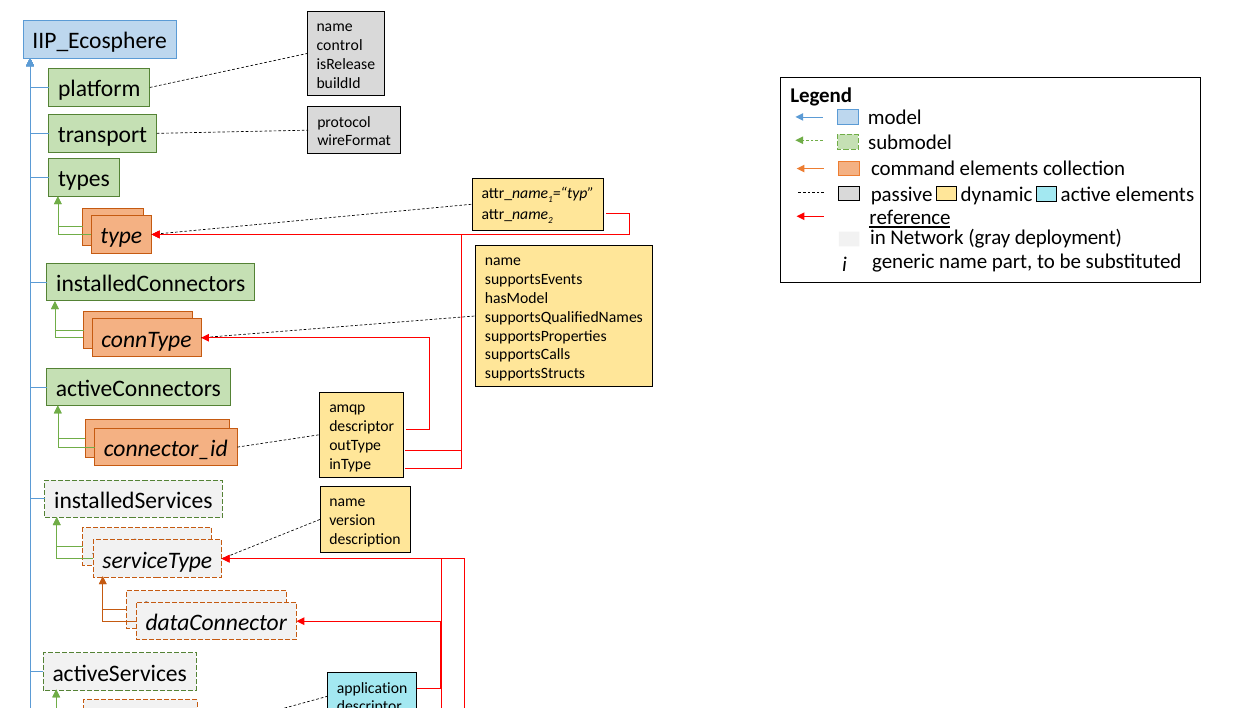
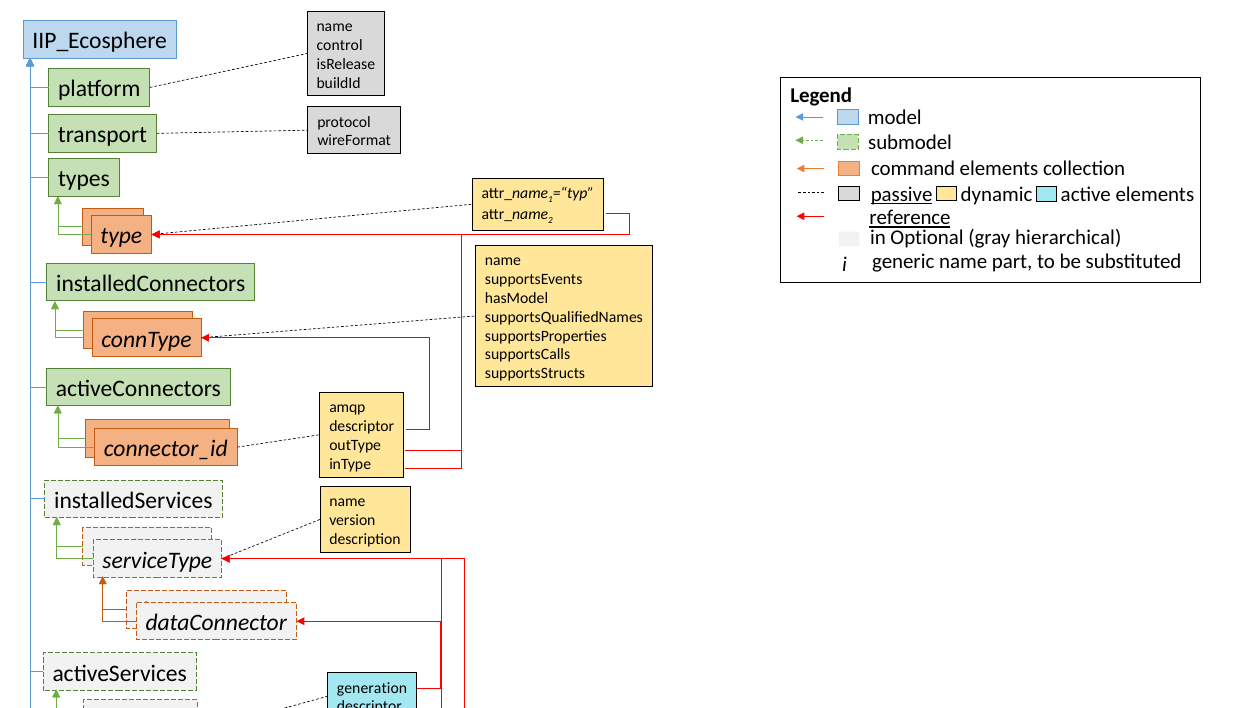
passive underline: none -> present (902, 195)
Network: Network -> Optional (927, 237)
deployment: deployment -> hierarchical (1068, 237)
application: application -> generation (372, 688)
